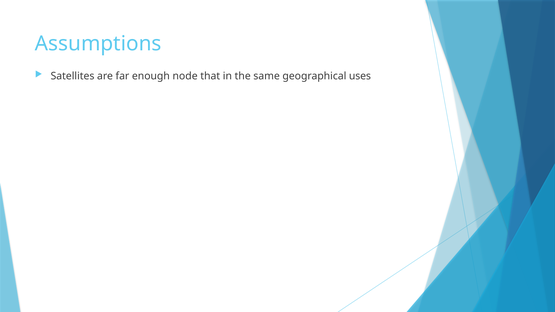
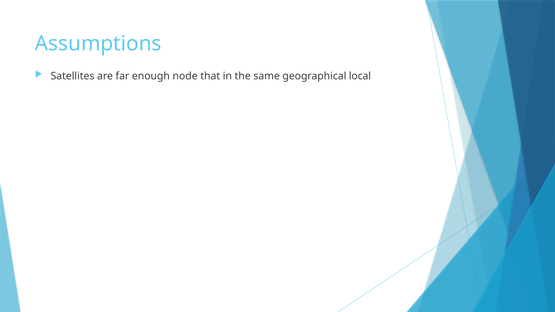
uses: uses -> local (360, 76)
